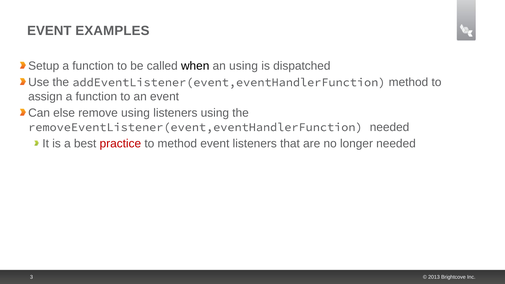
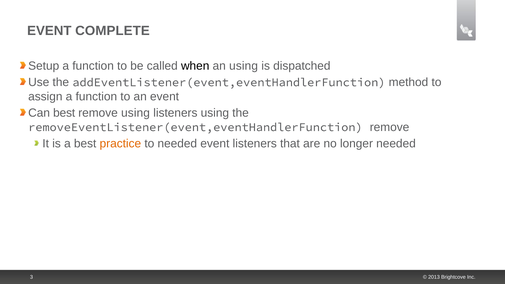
EXAMPLES: EXAMPLES -> COMPLETE (112, 31)
Can else: else -> best (64, 113)
removeEventListener(event,eventHandlerFunction needed: needed -> remove (390, 127)
practice colour: red -> orange (120, 144)
to method: method -> needed (177, 144)
